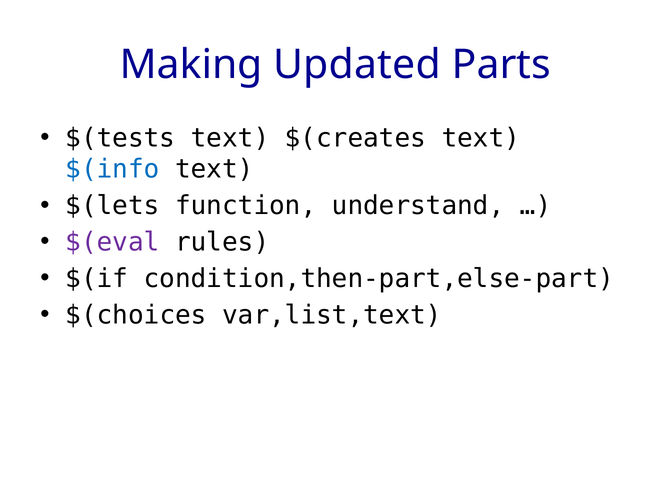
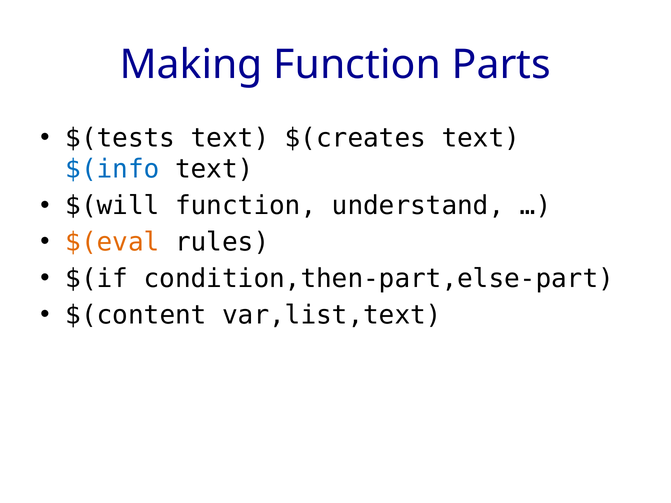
Making Updated: Updated -> Function (357, 65)
$(lets: $(lets -> $(will (112, 206)
$(eval colour: purple -> orange (112, 242)
$(choices: $(choices -> $(content (136, 315)
